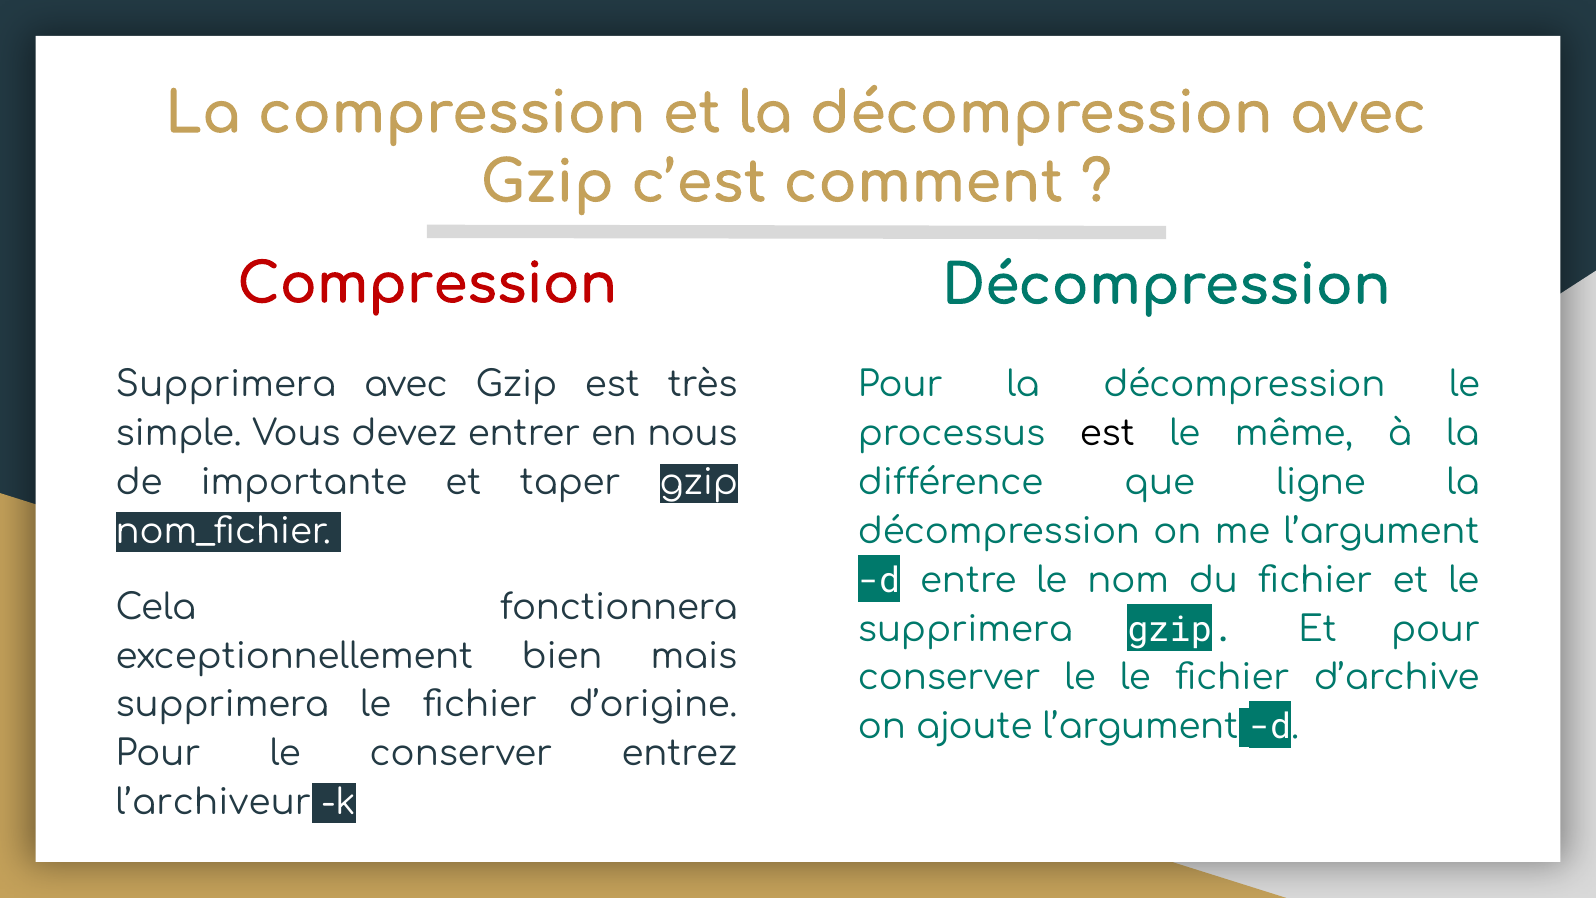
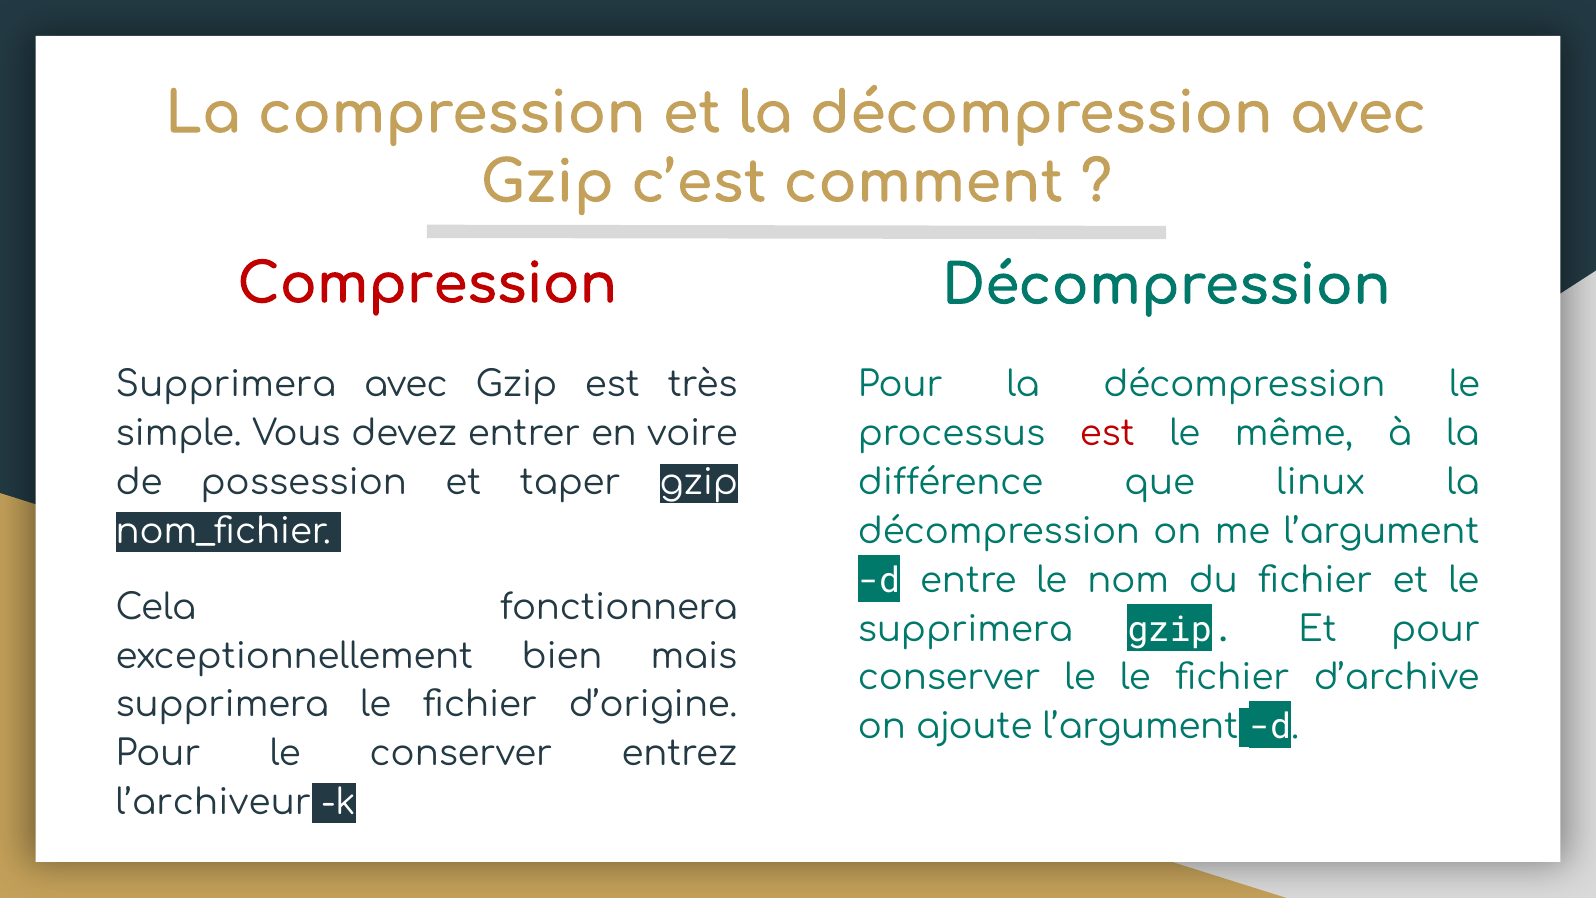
nous: nous -> voire (692, 434)
est colour: black -> red (1107, 434)
ligne: ligne -> linux (1321, 483)
importante: importante -> possession (304, 483)
